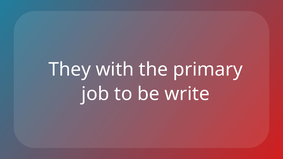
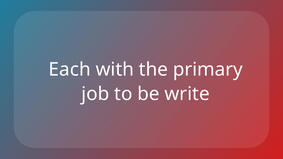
They: They -> Each (70, 70)
